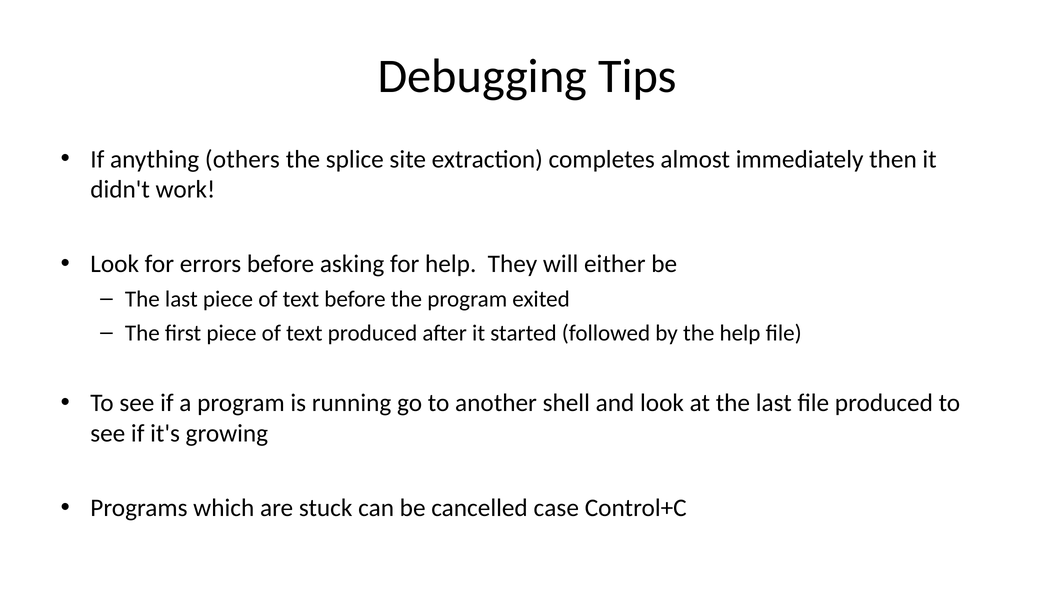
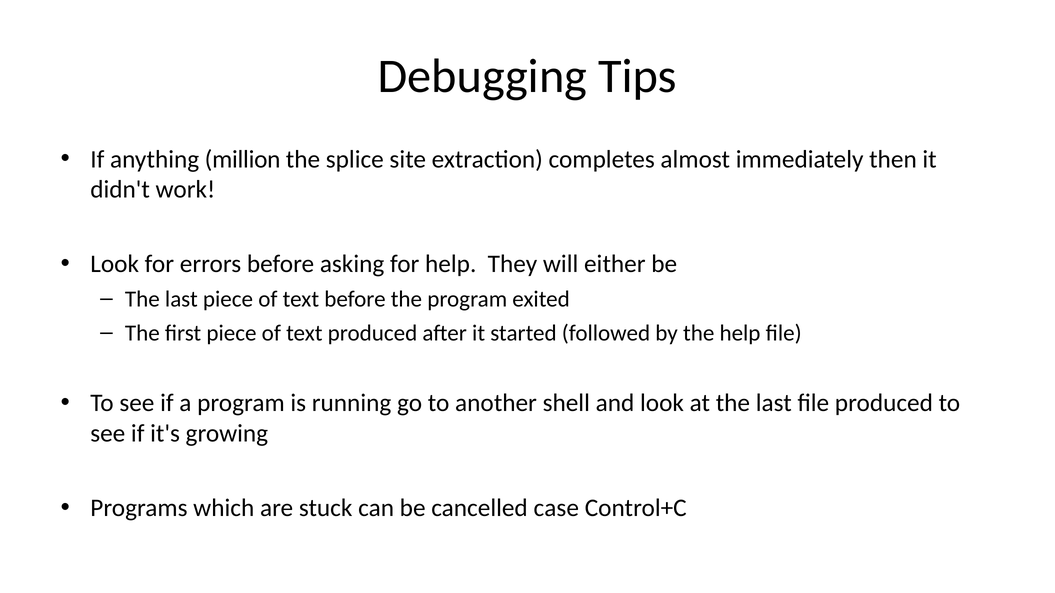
others: others -> million (243, 159)
